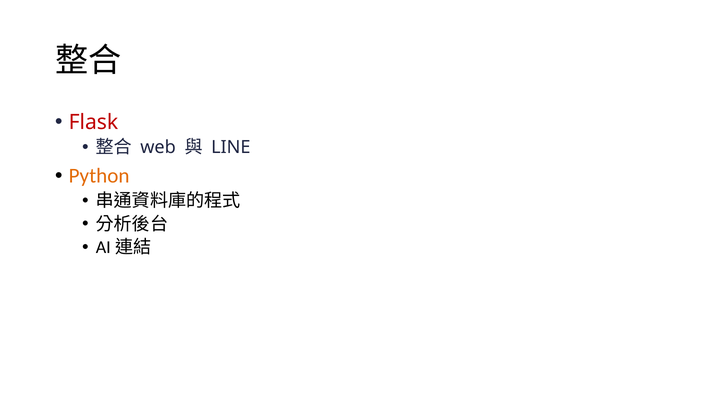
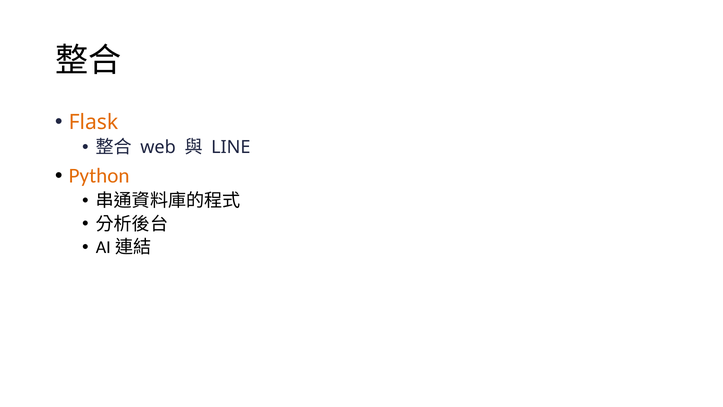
Flask colour: red -> orange (93, 122)
